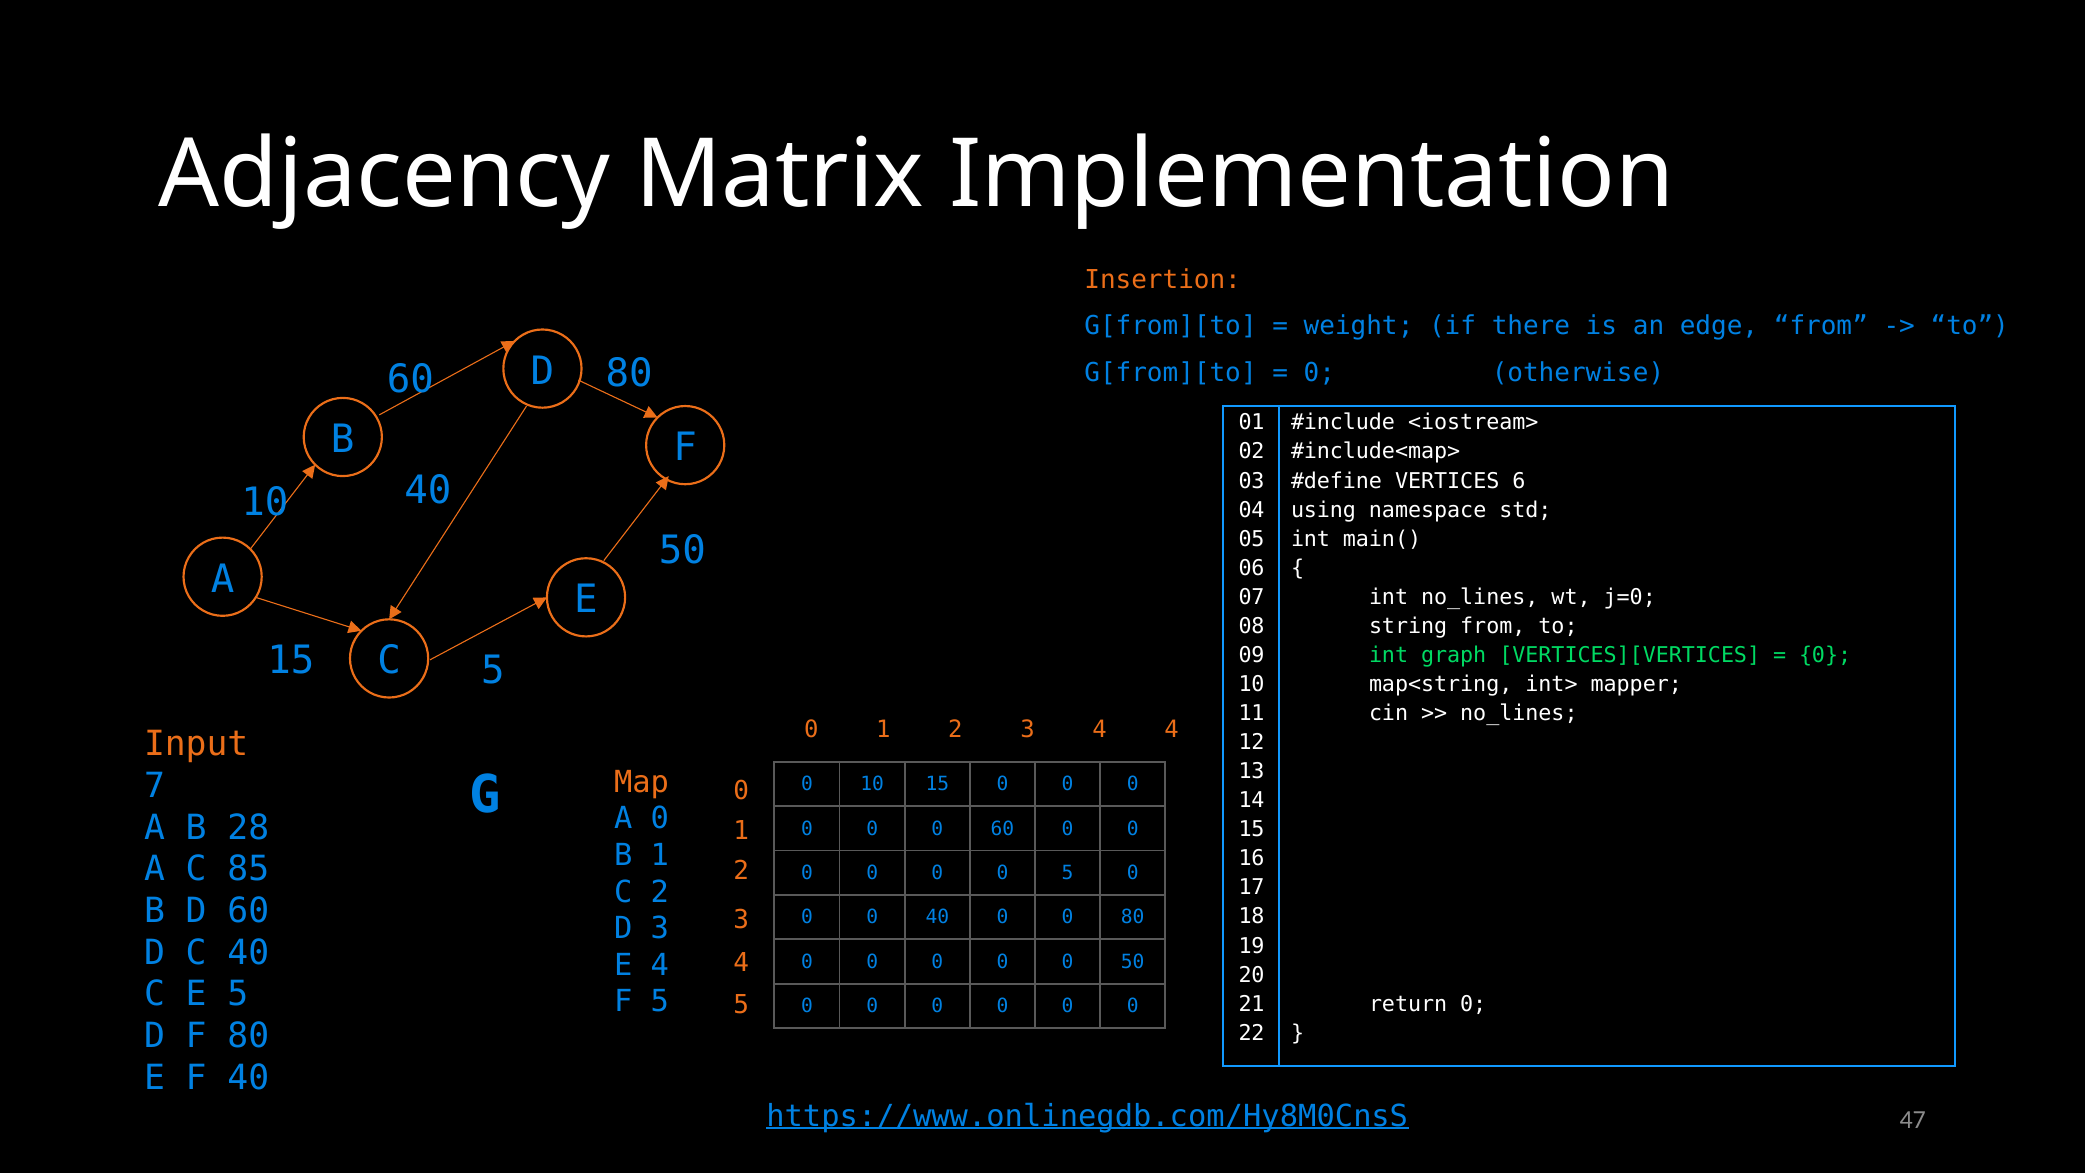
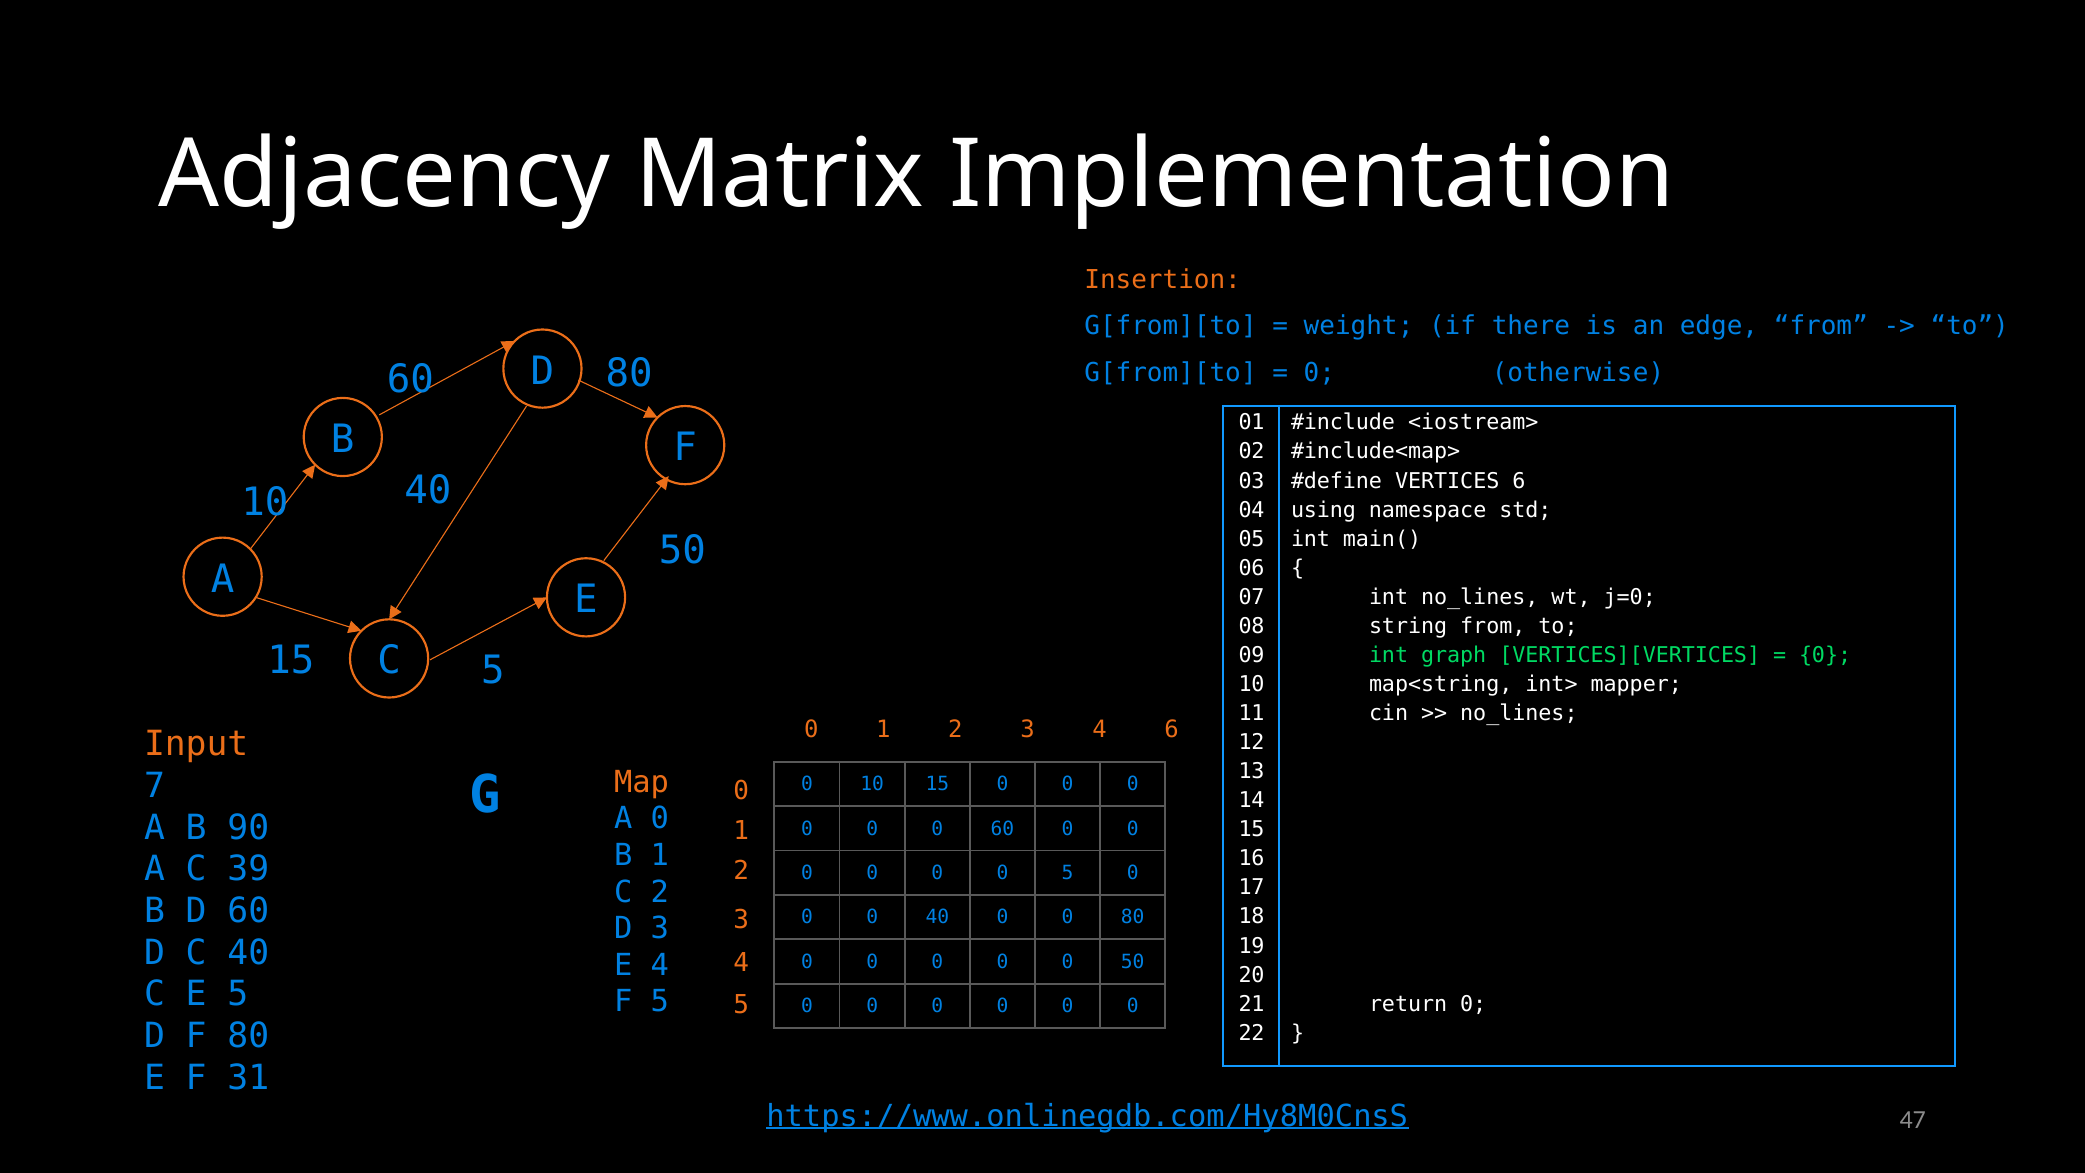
4 4: 4 -> 6 (1172, 730)
28: 28 -> 90 (248, 828)
85: 85 -> 39 (248, 869)
F 40: 40 -> 31 (248, 1078)
